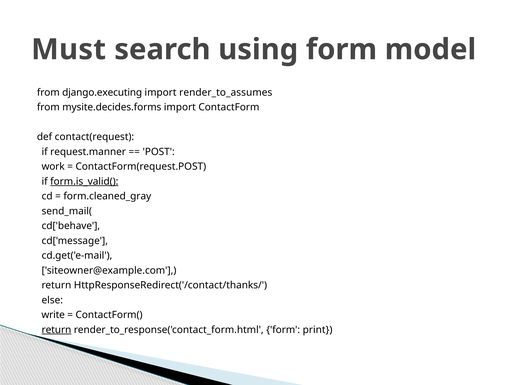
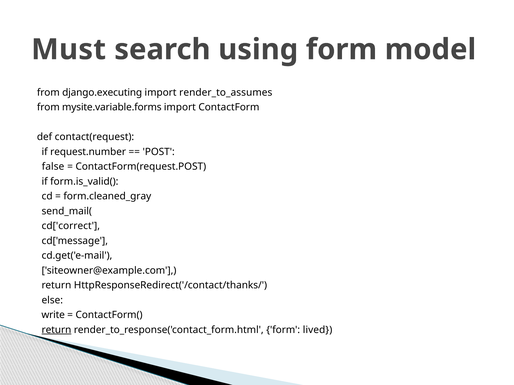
mysite.decides.forms: mysite.decides.forms -> mysite.variable.forms (112, 107)
request.manner: request.manner -> request.number (88, 152)
work: work -> false (53, 167)
form.is_valid( underline: present -> none (84, 182)
cd['behave: cd['behave -> cd['correct (71, 226)
print: print -> lived (318, 330)
